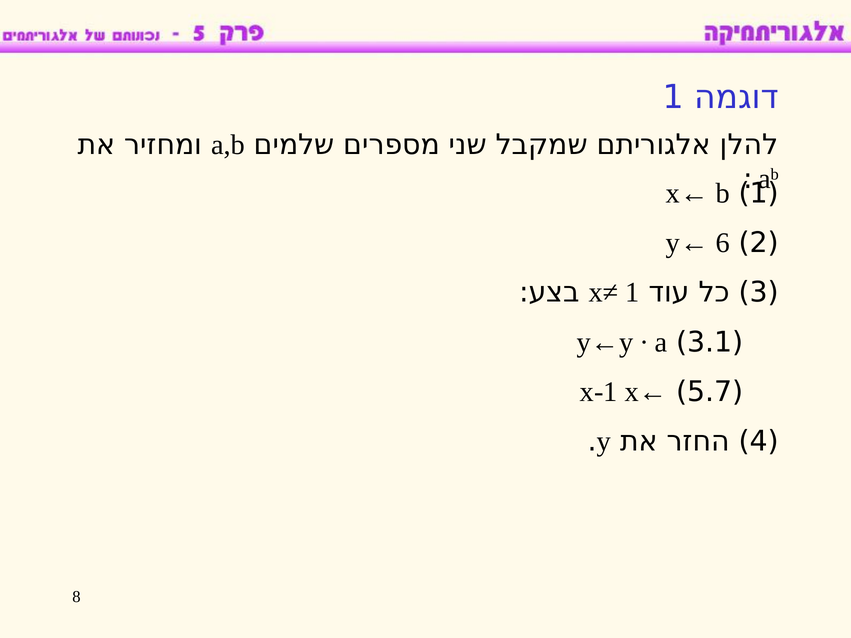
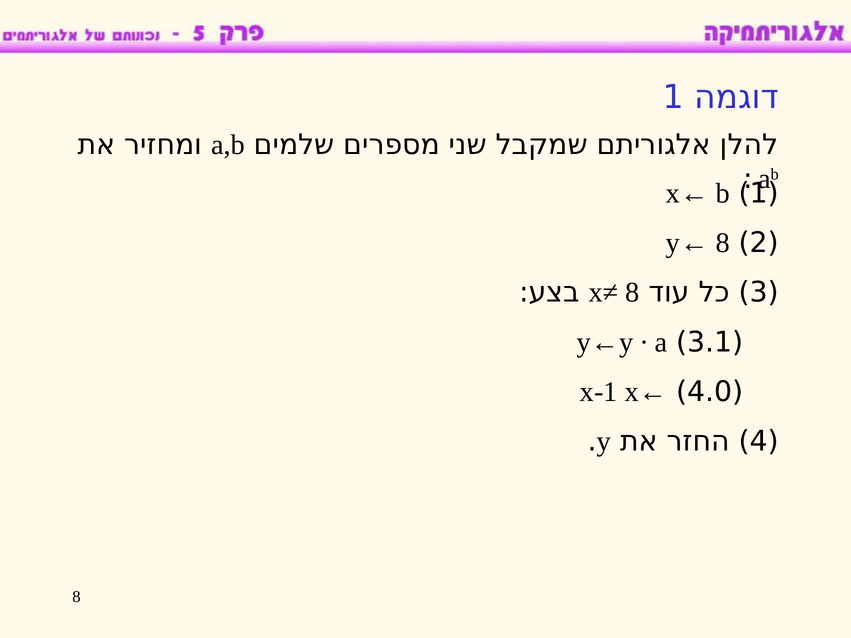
y← 6: 6 -> 8 (723, 243)
x≠ 1: 1 -> 8 (632, 293)
5.7: 5.7 -> 4.0 (710, 392)
